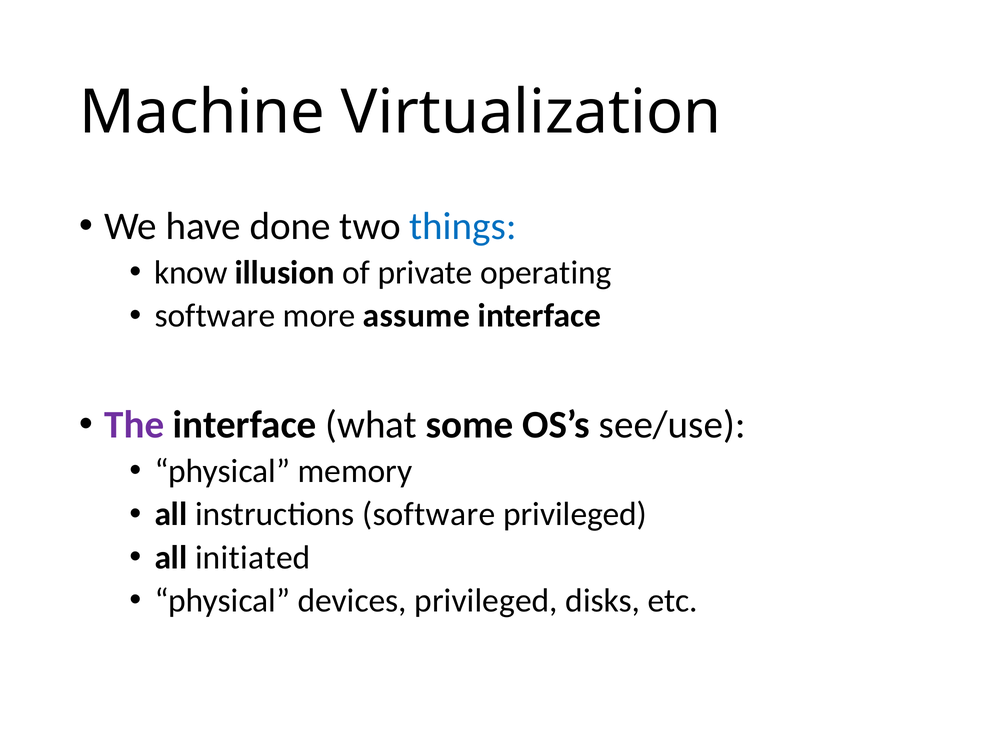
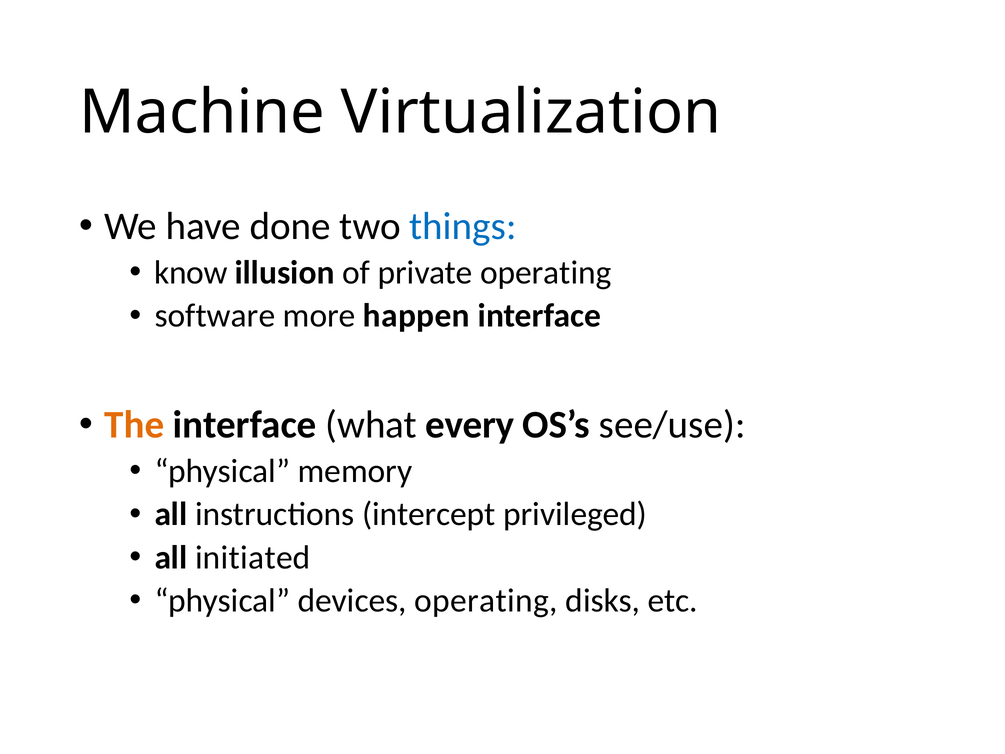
assume: assume -> happen (416, 316)
The colour: purple -> orange (134, 425)
some: some -> every (470, 425)
instructions software: software -> intercept (429, 514)
devices privileged: privileged -> operating (486, 600)
